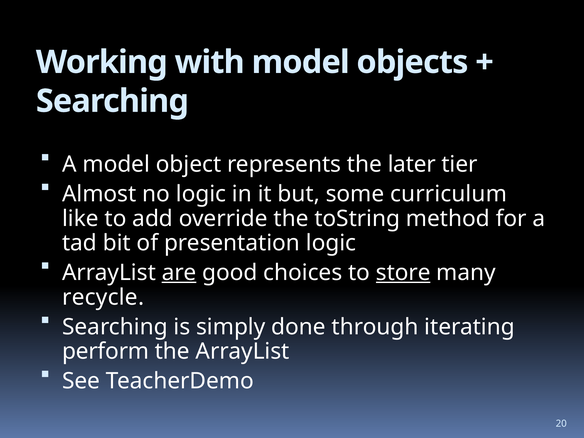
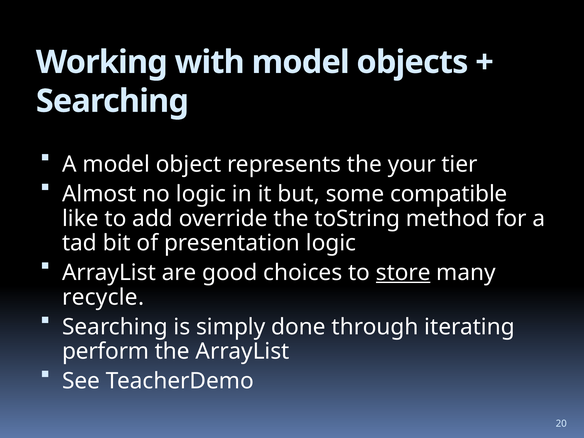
later: later -> your (412, 164)
curriculum: curriculum -> compatible (449, 194)
are underline: present -> none (179, 273)
